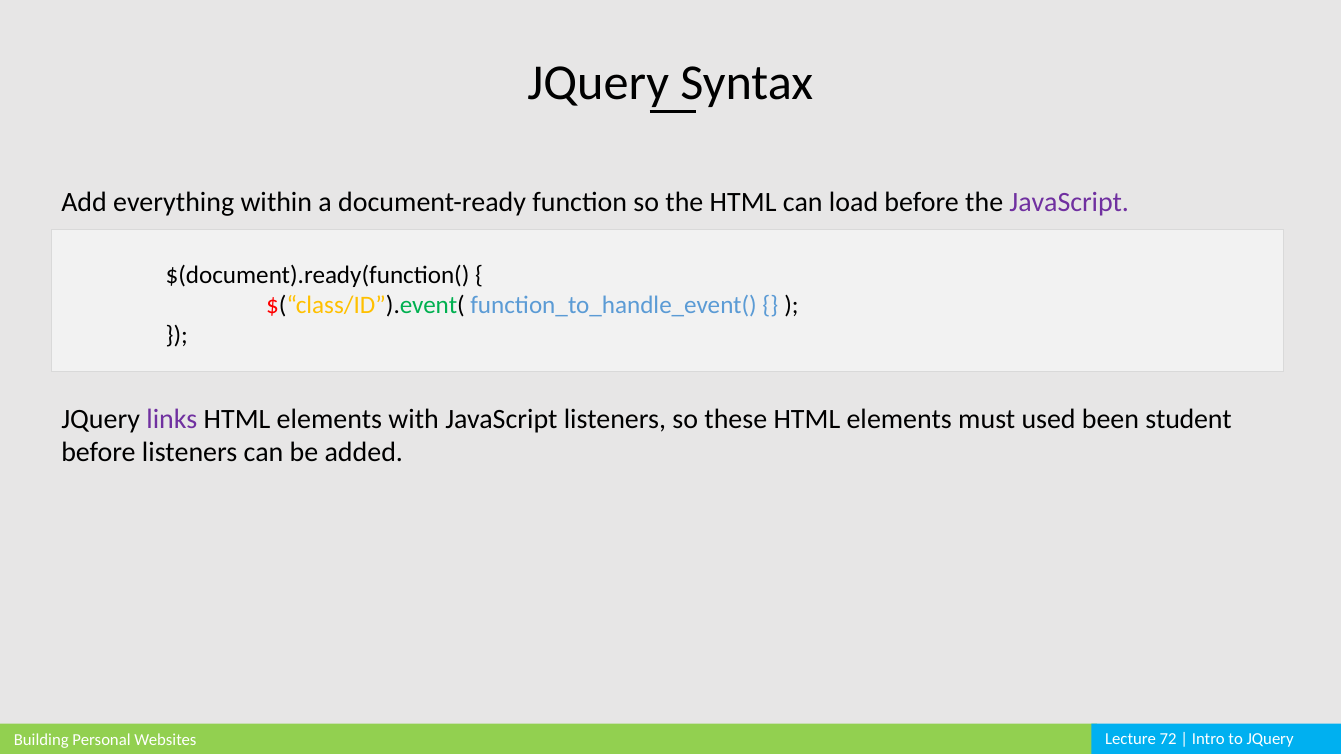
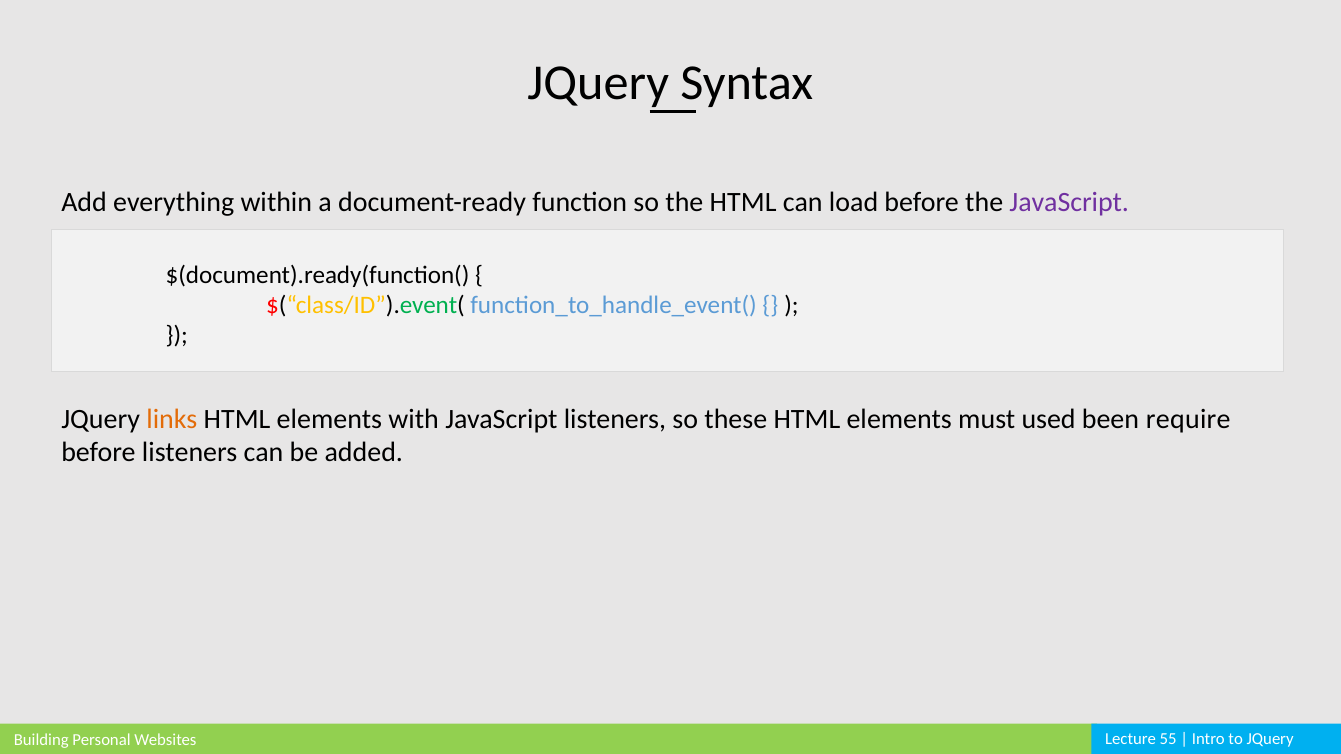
links colour: purple -> orange (172, 419)
student: student -> require (1188, 419)
72: 72 -> 55 (1168, 740)
